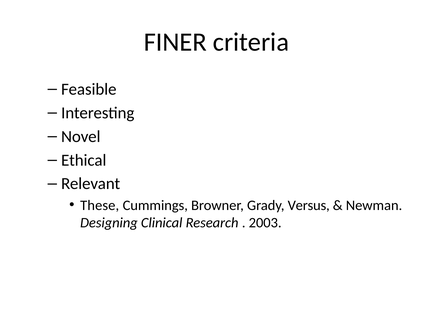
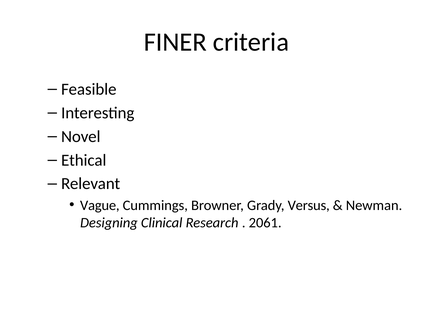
These: These -> Vague (100, 205)
2003: 2003 -> 2061 (265, 222)
